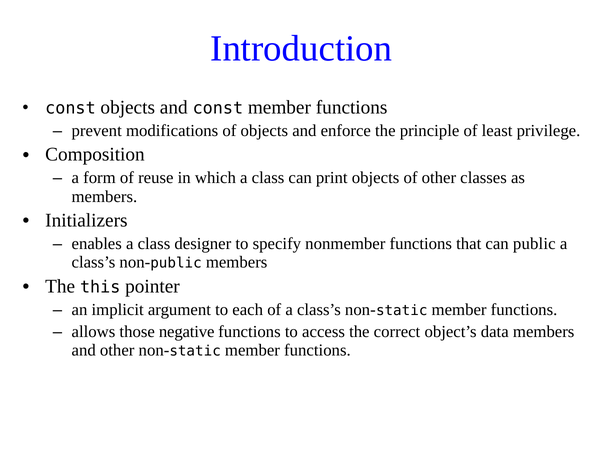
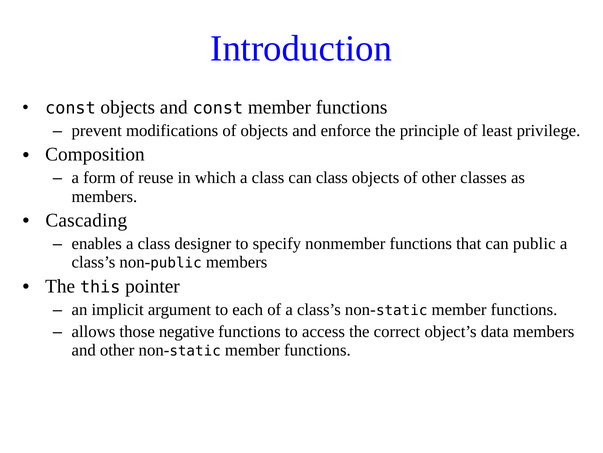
can print: print -> class (332, 178)
Initializers: Initializers -> Cascading (86, 220)
